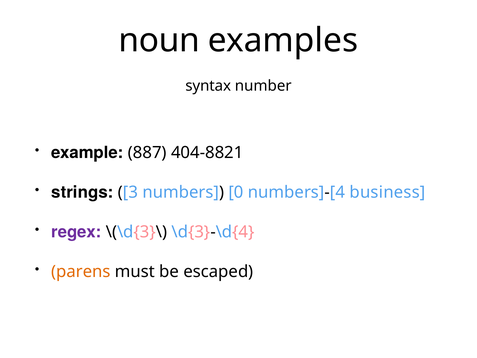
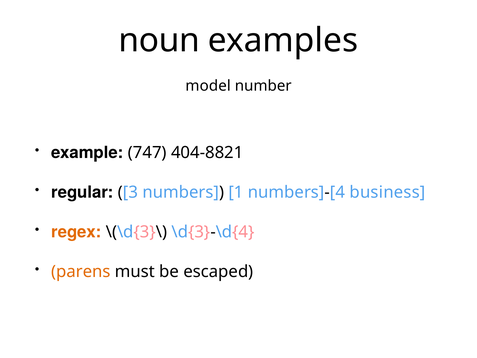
syntax: syntax -> model (208, 86)
887: 887 -> 747 (147, 152)
strings: strings -> regular (82, 192)
0: 0 -> 1 (236, 192)
regex colour: purple -> orange (76, 232)
